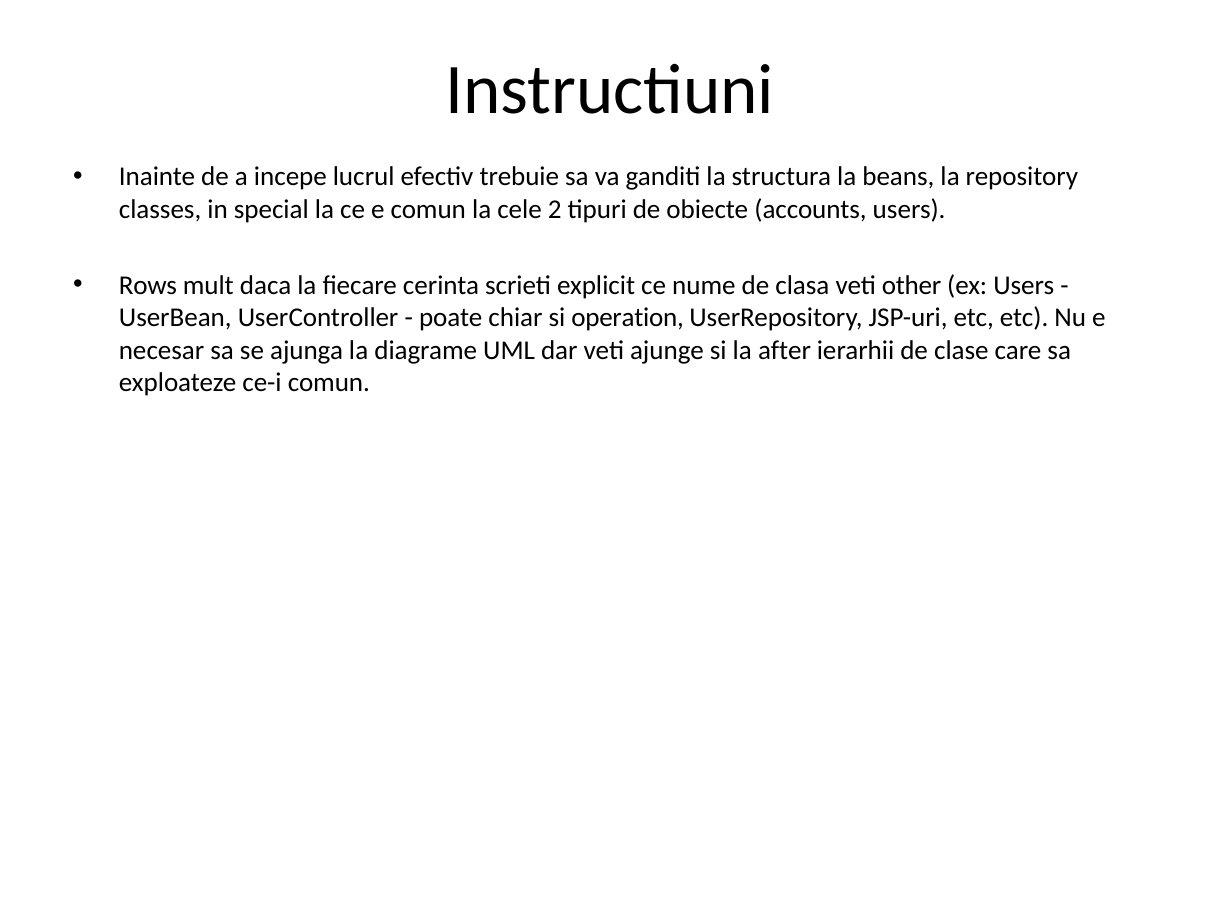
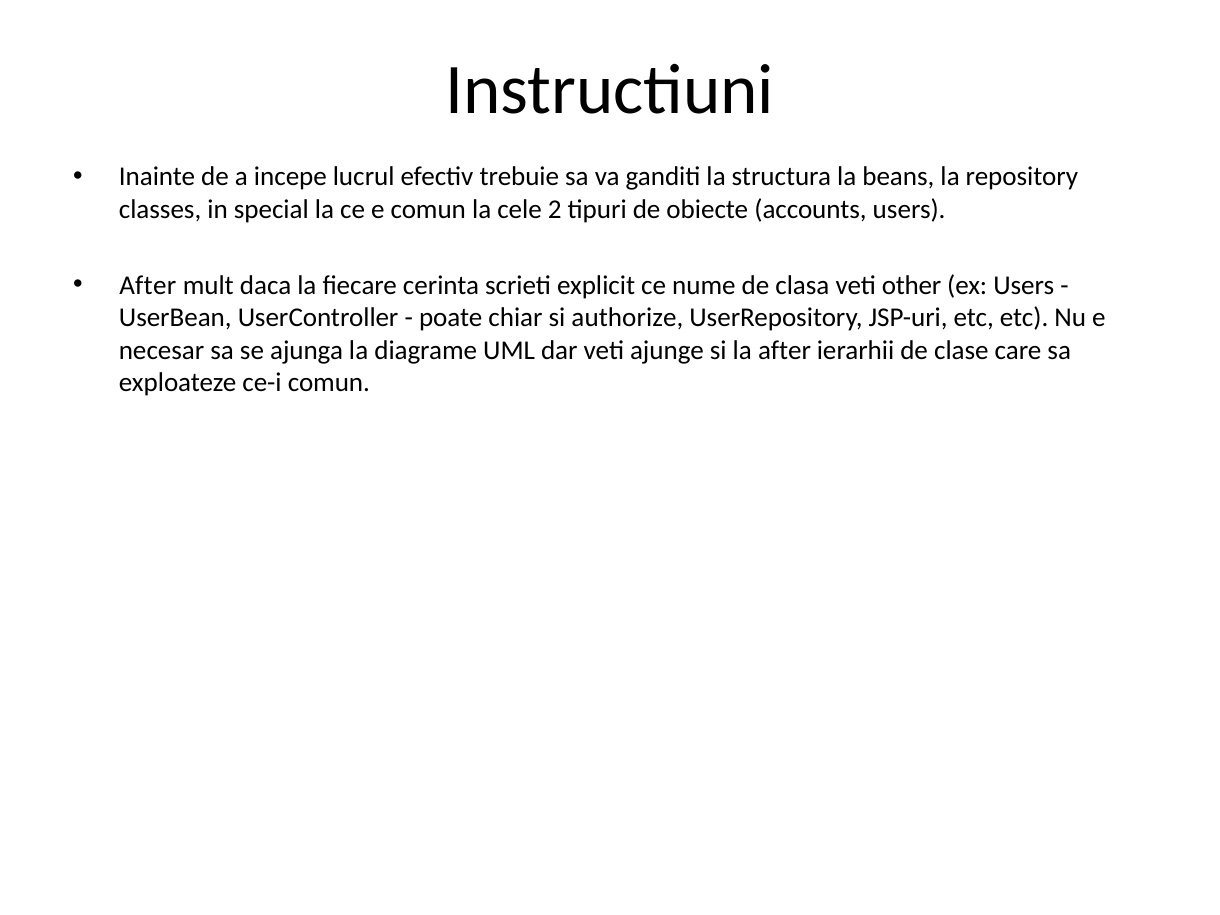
Rows: Rows -> After (148, 285)
operation: operation -> authorize (627, 318)
